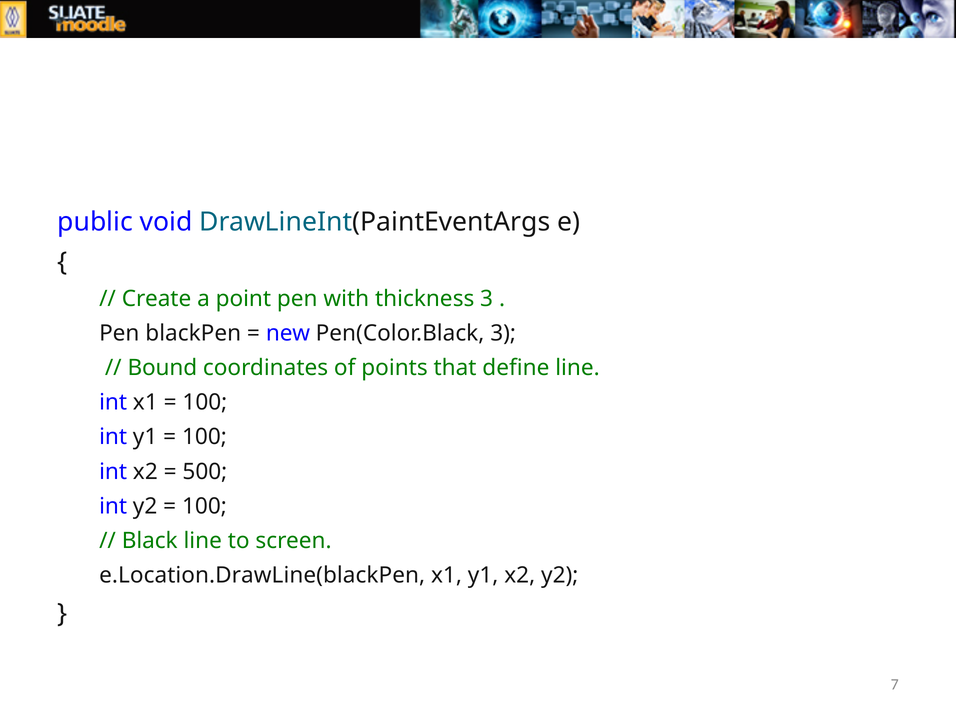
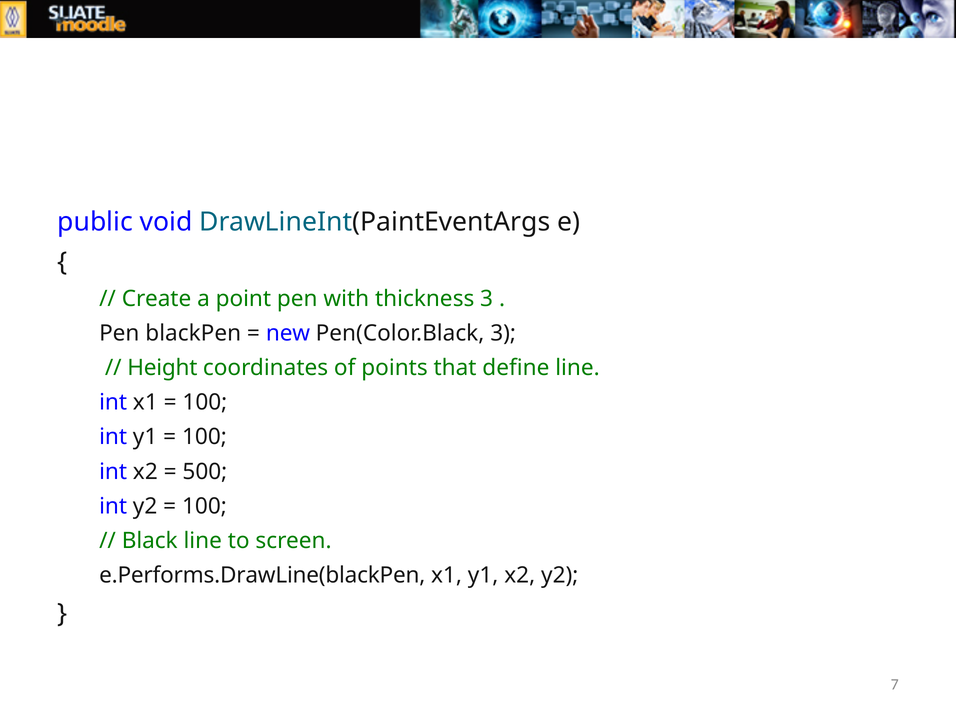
Bound: Bound -> Height (162, 368)
e.Location.DrawLine(blackPen: e.Location.DrawLine(blackPen -> e.Performs.DrawLine(blackPen (262, 575)
